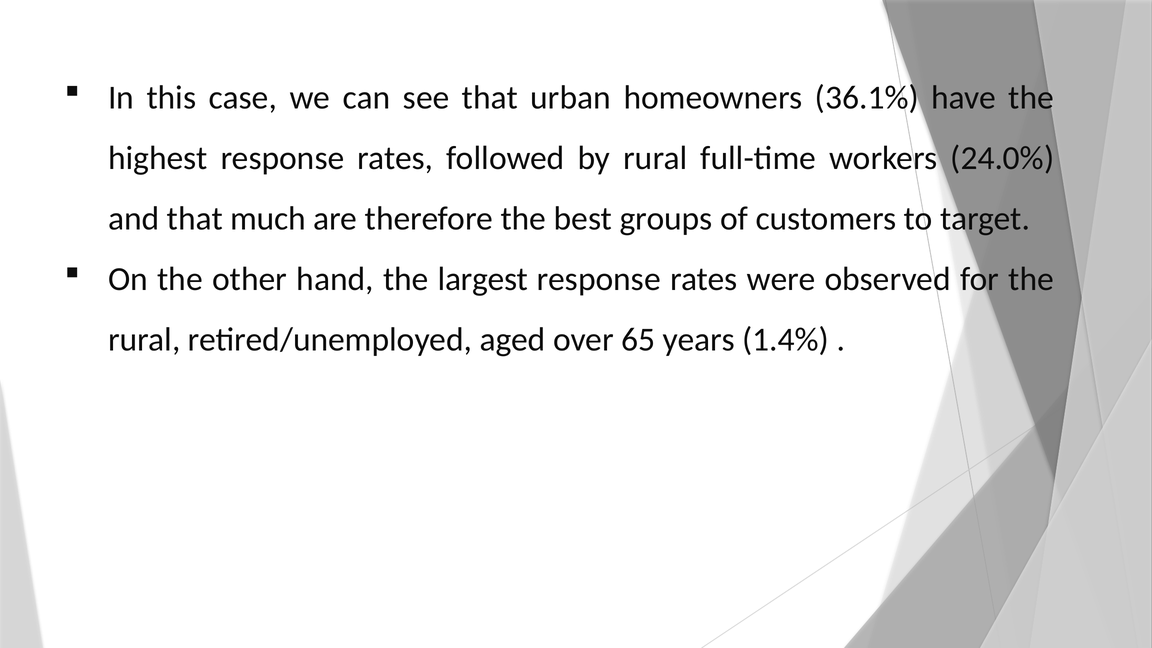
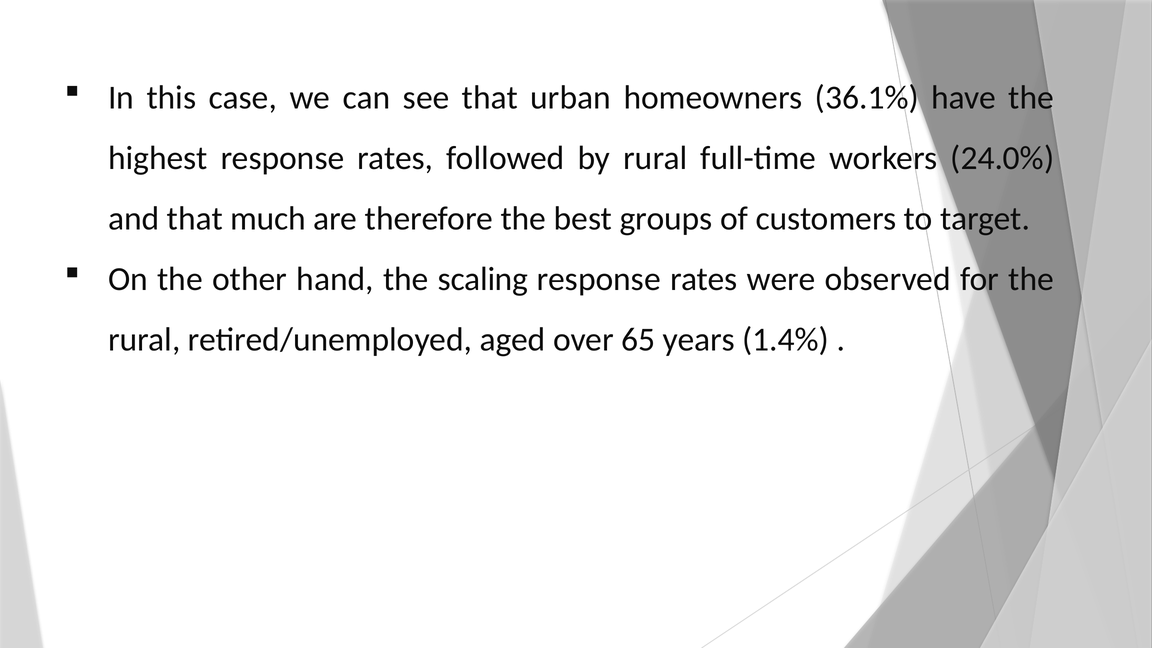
largest: largest -> scaling (483, 279)
